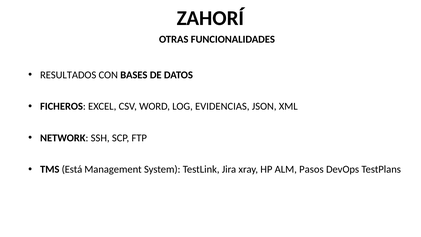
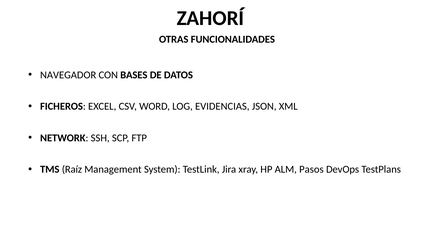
RESULTADOS: RESULTADOS -> NAVEGADOR (68, 75)
Está: Está -> Raíz (72, 169)
